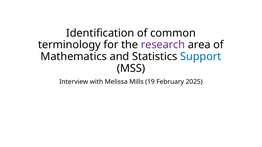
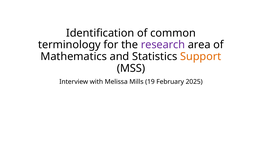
Support colour: blue -> orange (201, 57)
